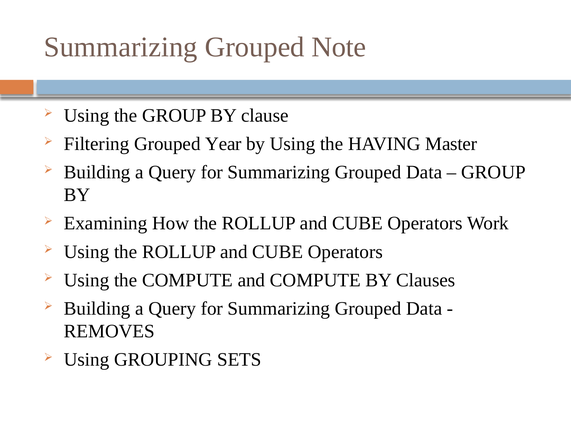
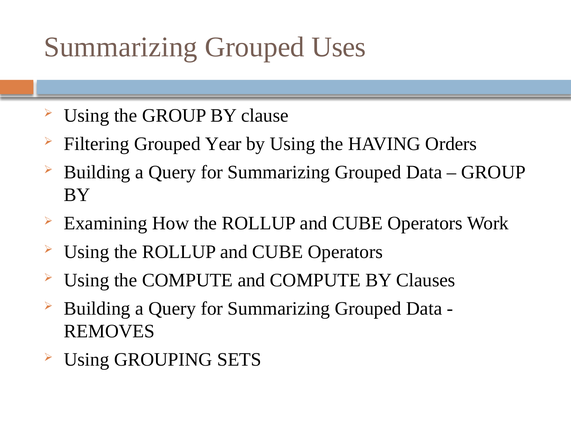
Note: Note -> Uses (339, 47)
Master: Master -> Orders (451, 144)
